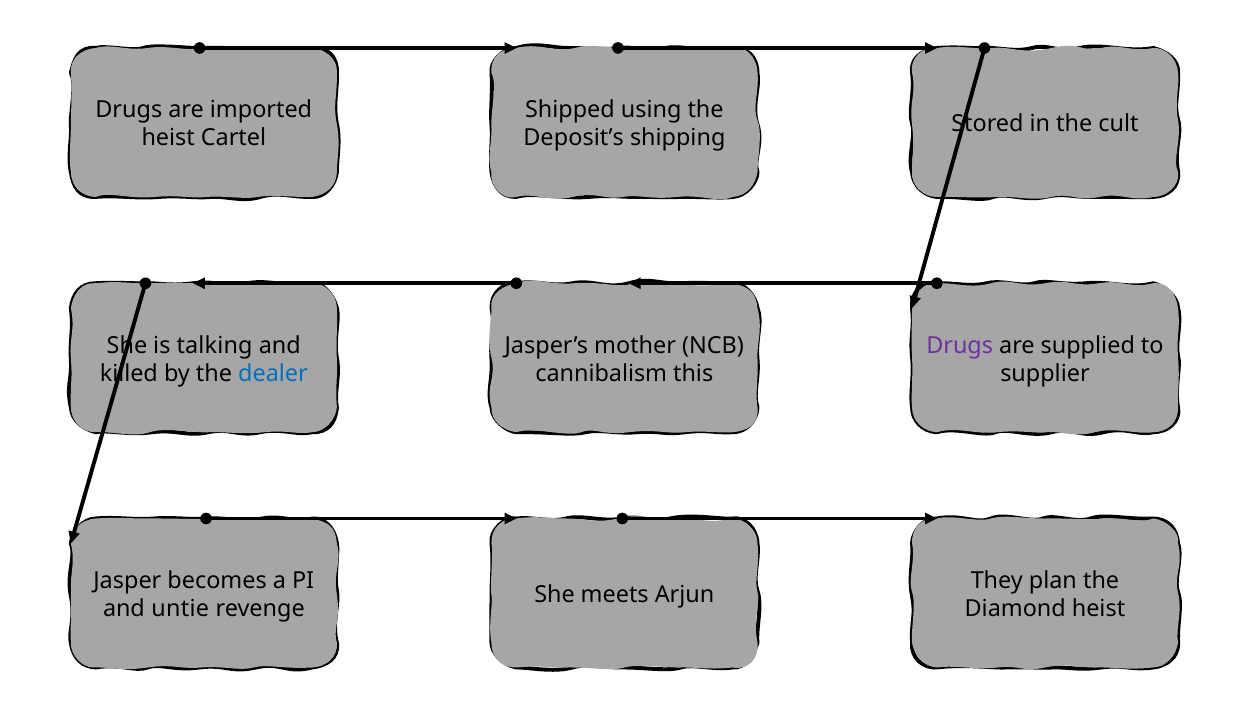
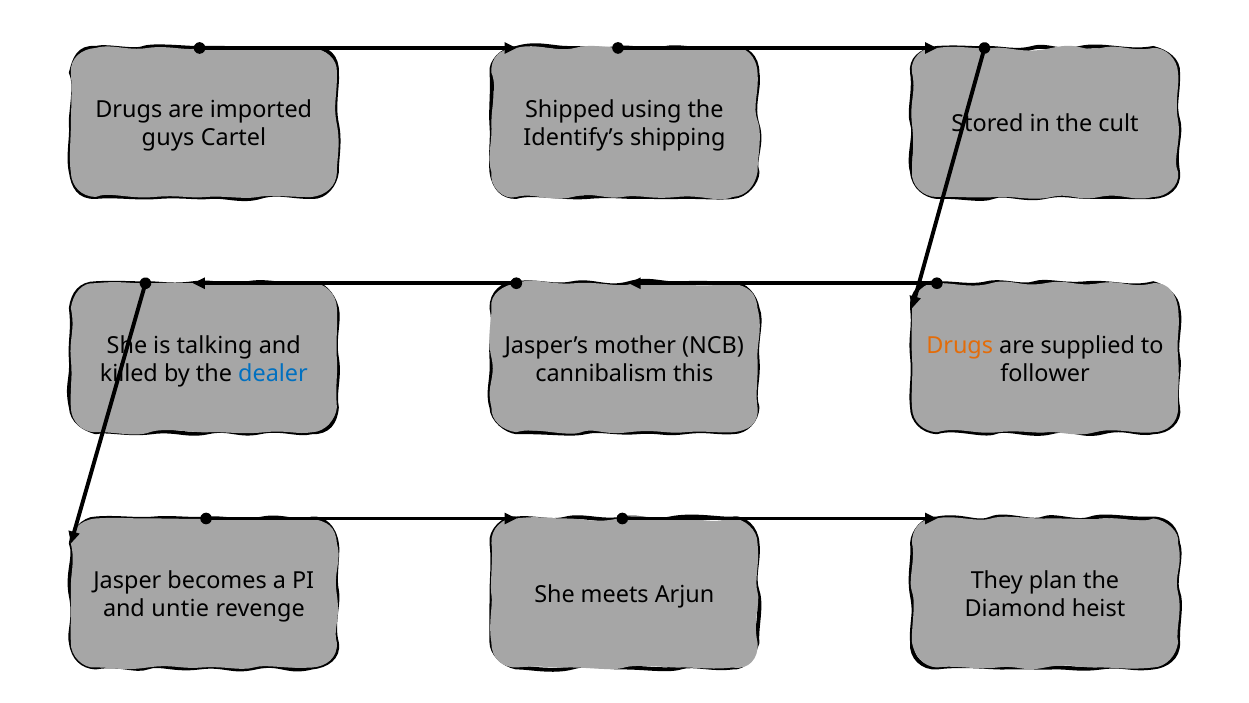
heist: heist -> guys (168, 138)
Deposit’s: Deposit’s -> Identify’s (574, 138)
Drugs colour: purple -> orange (960, 345)
supplier: supplier -> follower (1045, 373)
